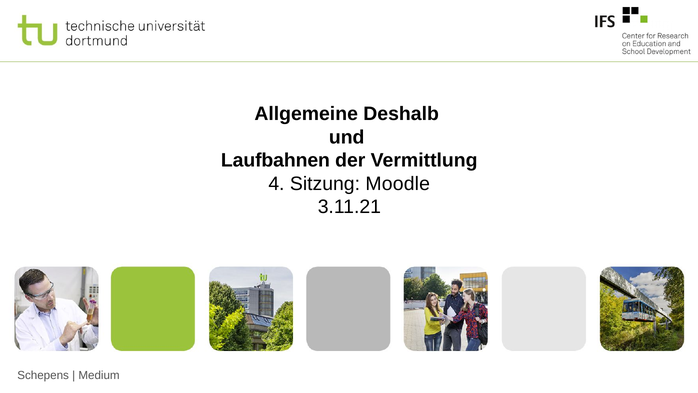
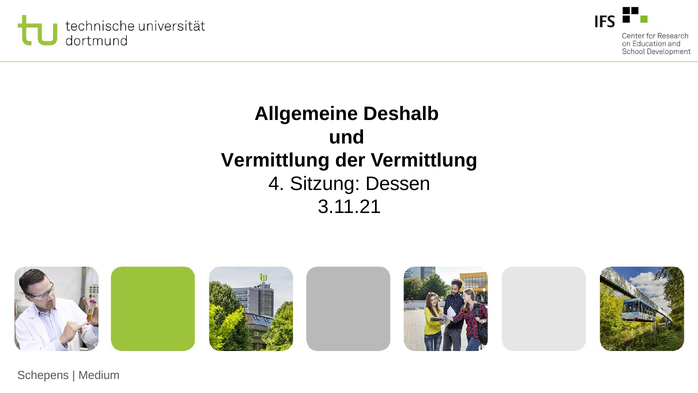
Laufbahnen: Laufbahnen -> Vermittlung (275, 160)
Moodle: Moodle -> Dessen (398, 184)
